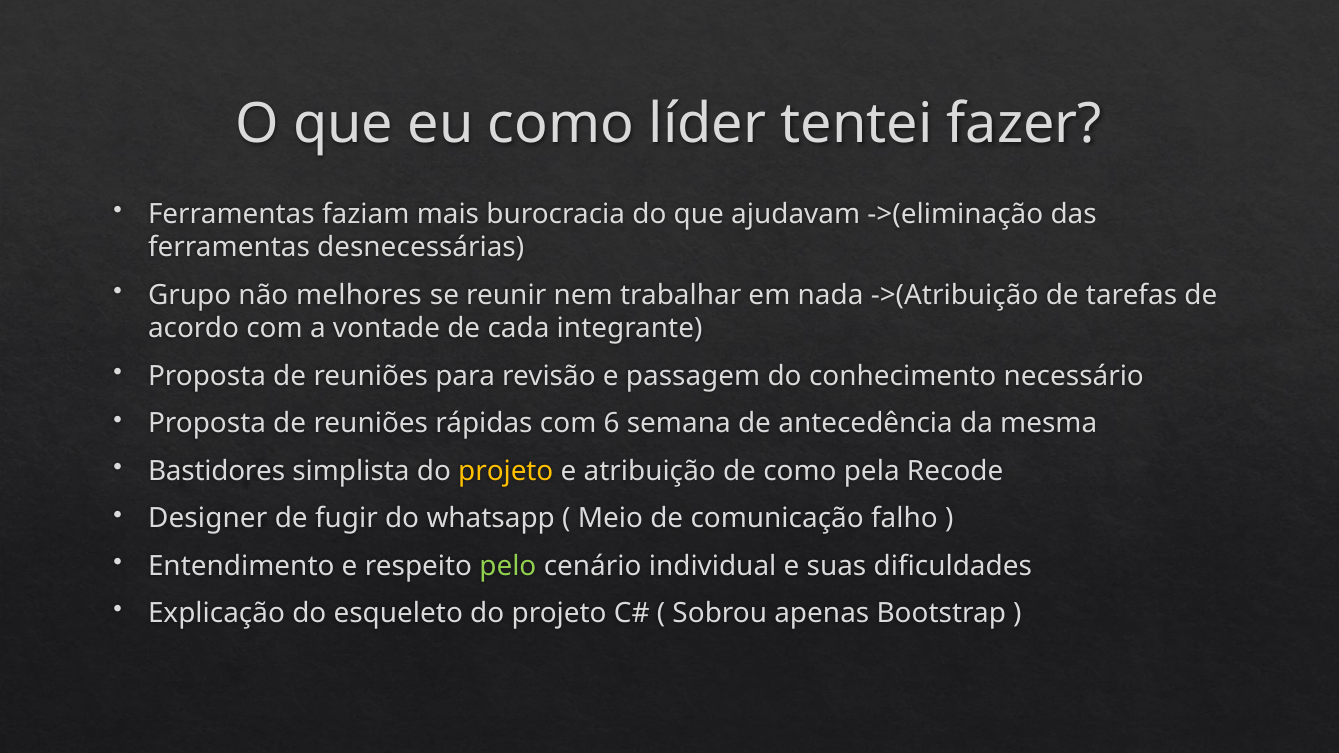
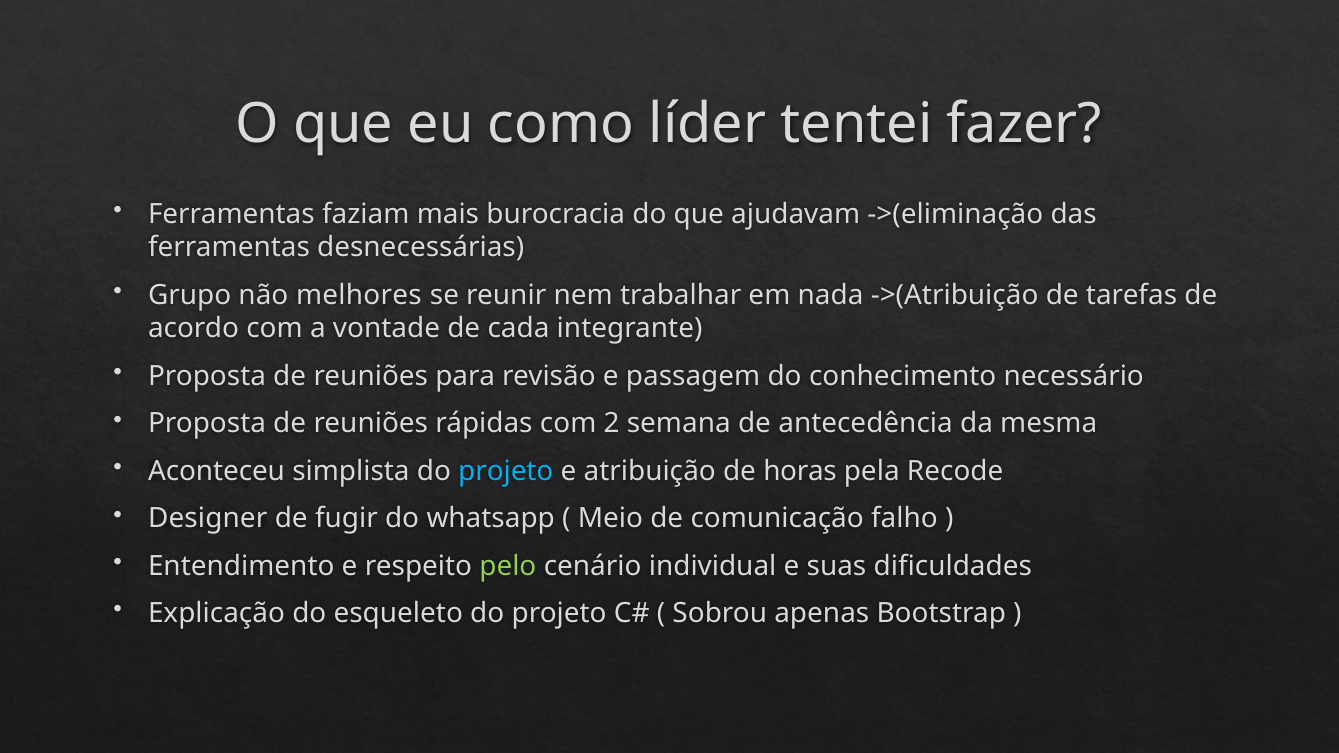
6: 6 -> 2 (612, 424)
Bastidores: Bastidores -> Aconteceu (217, 471)
projeto colour: yellow -> light blue (506, 471)
de como: como -> horas (800, 471)
